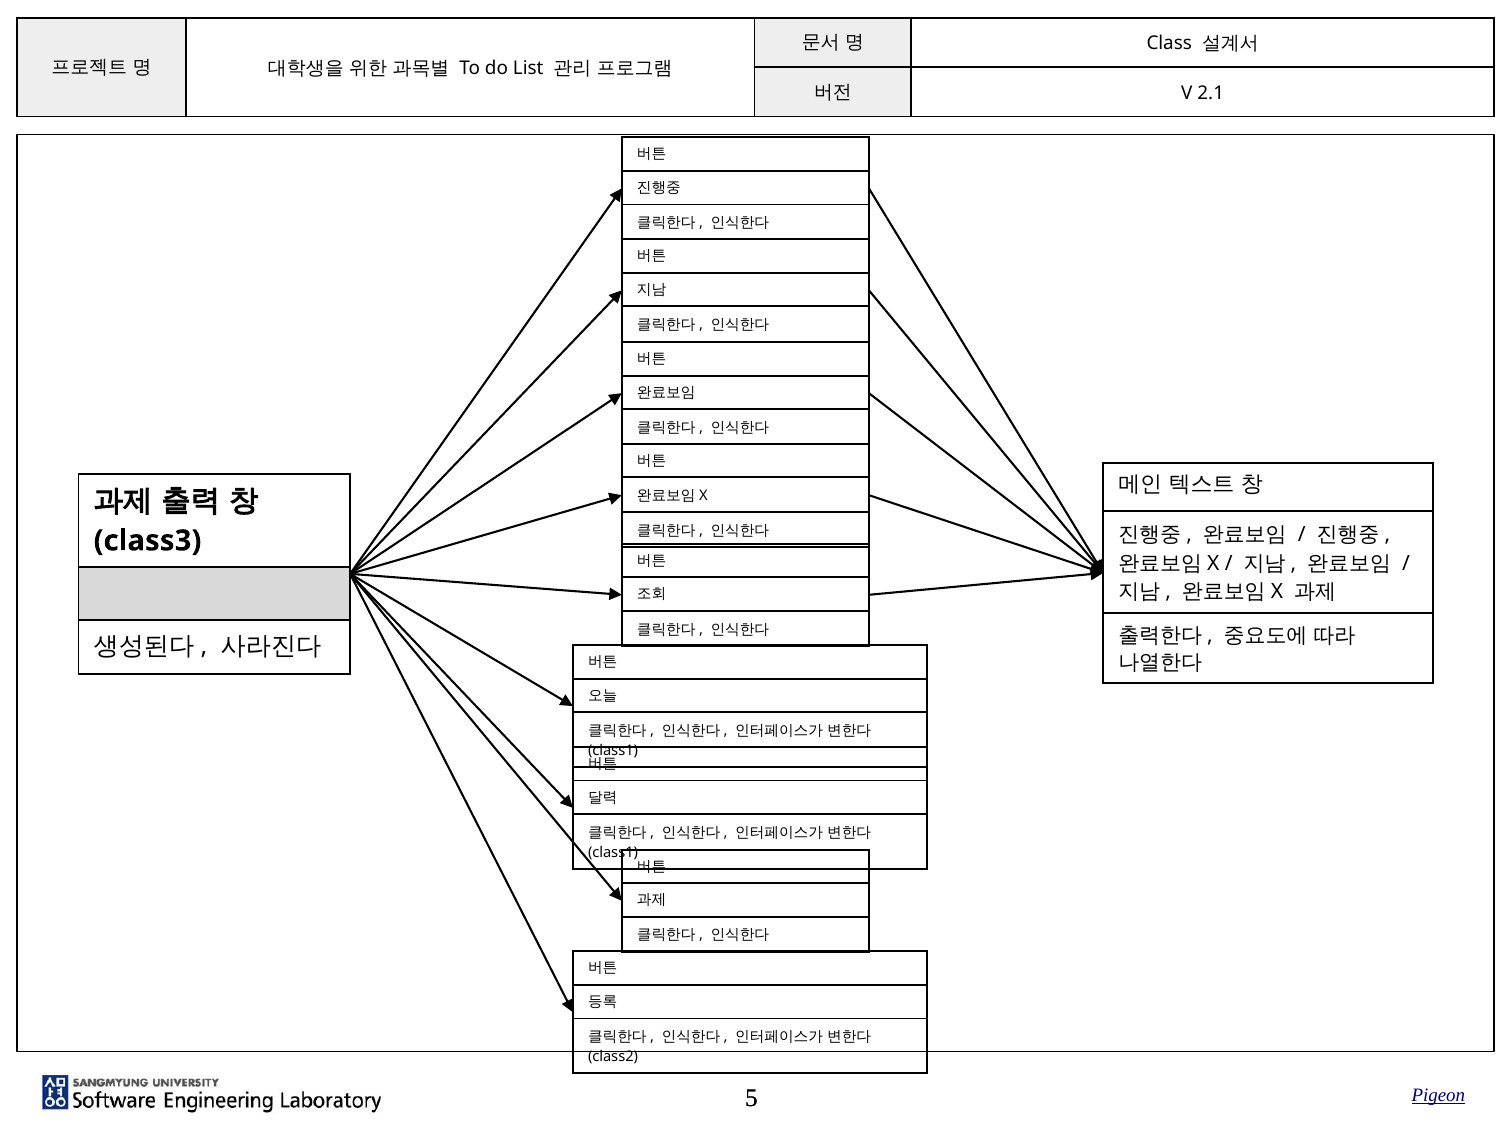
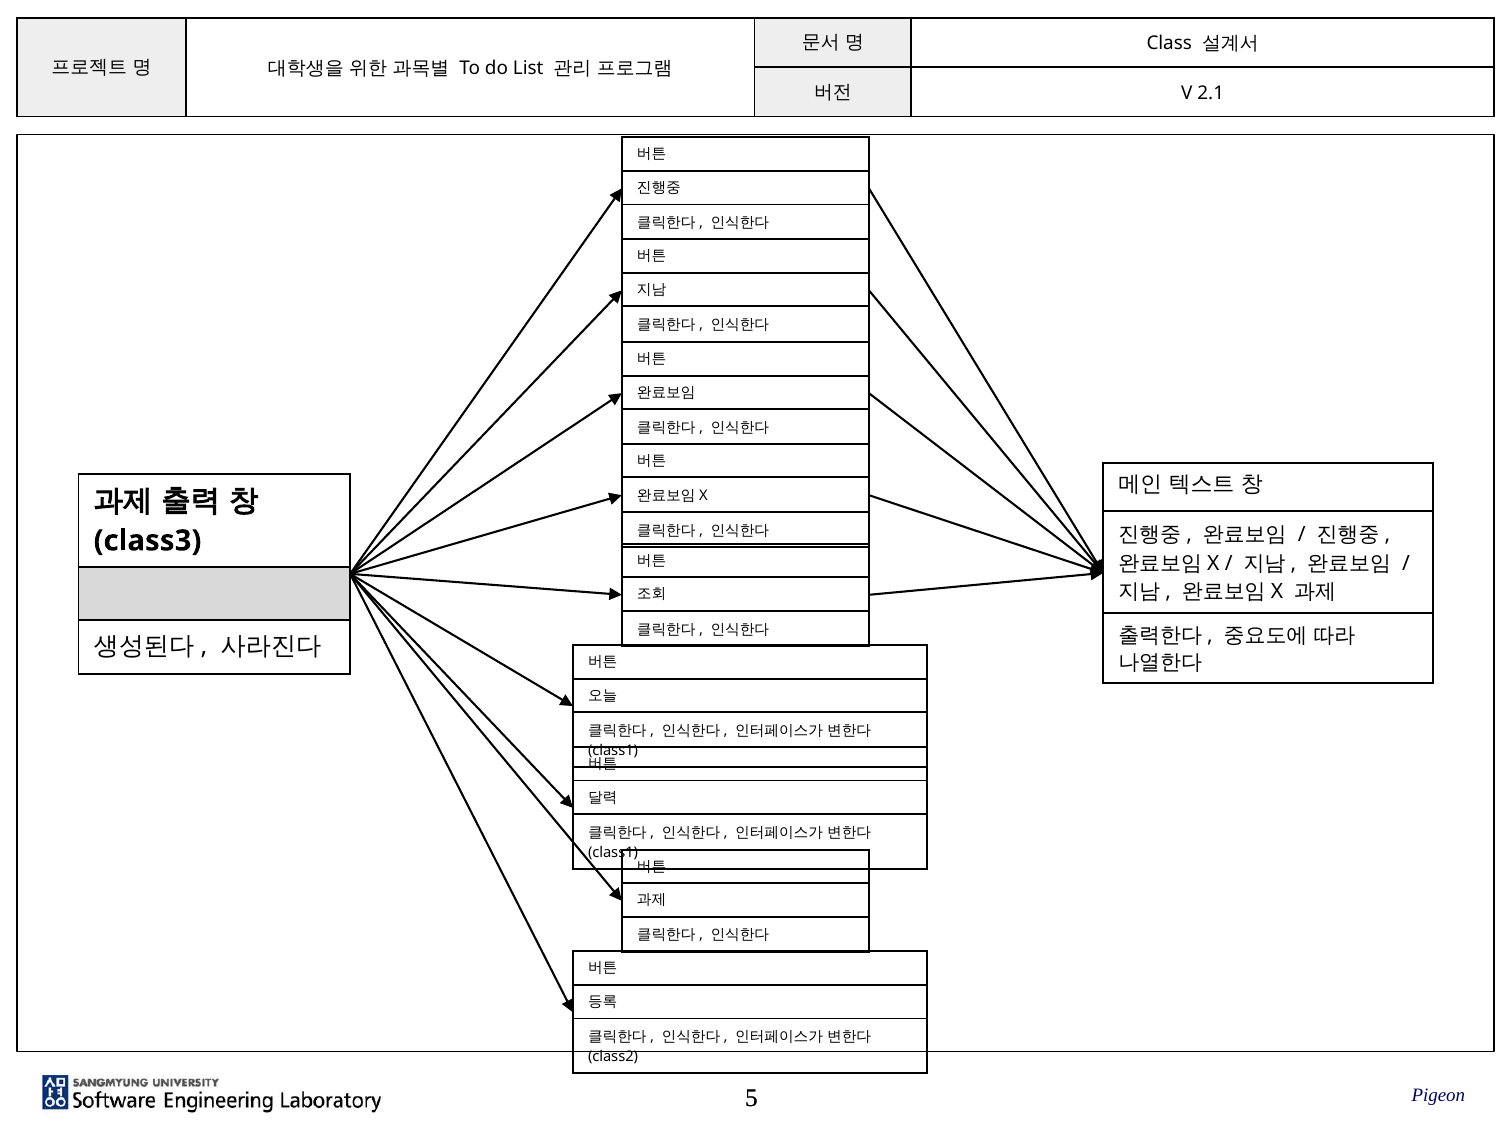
Pigeon underline: present -> none (1438, 1095)
